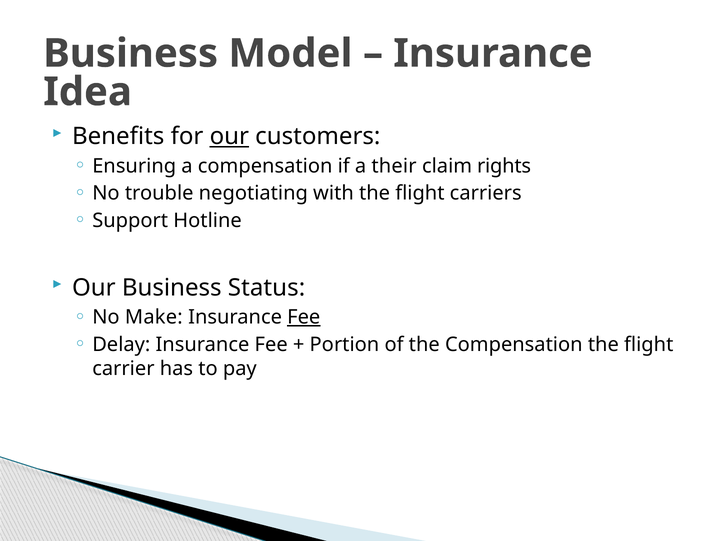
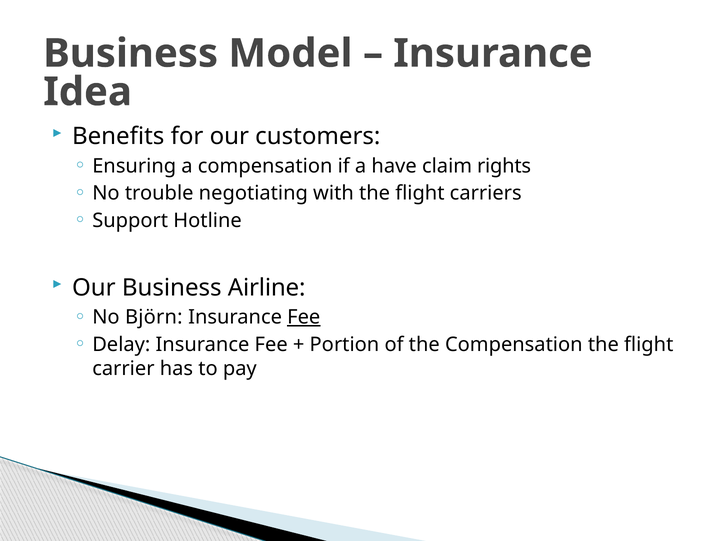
our underline: present -> none (229, 137)
their: their -> have (394, 166)
Status: Status -> Airline (267, 288)
Make: Make -> Björn (154, 317)
